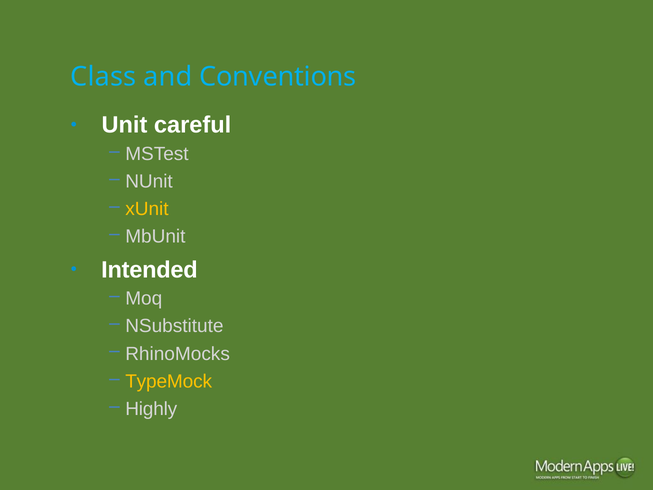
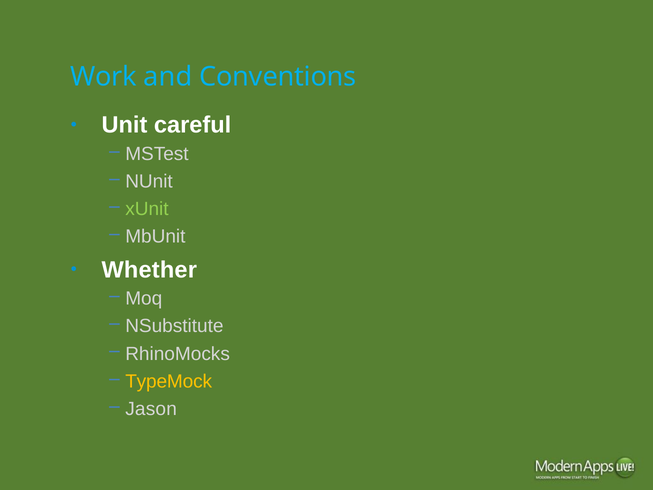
Class: Class -> Work (103, 77)
xUnit colour: yellow -> light green (147, 209)
Intended: Intended -> Whether (149, 270)
Highly: Highly -> Jason (151, 409)
